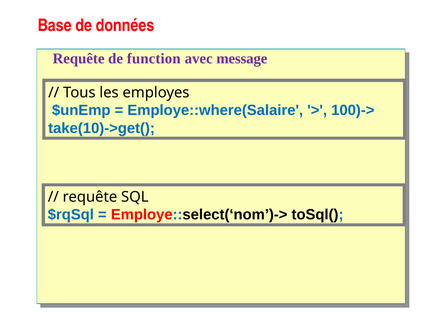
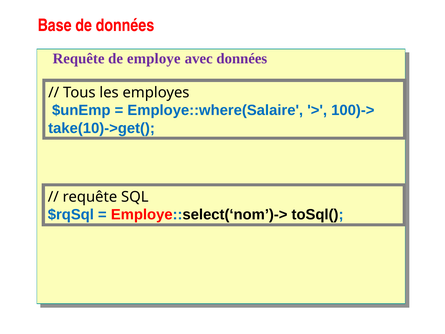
function: function -> employe (154, 59)
avec message: message -> données (242, 59)
